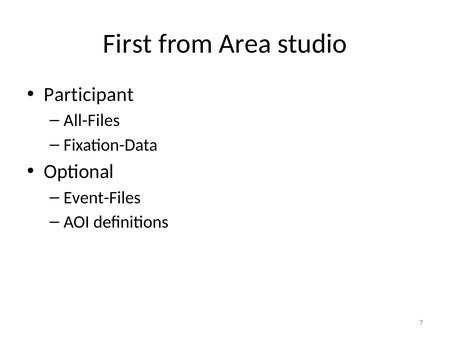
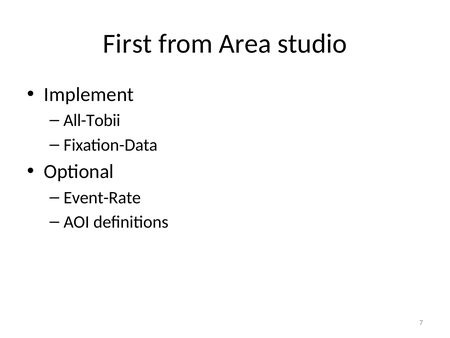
Participant: Participant -> Implement (89, 94)
All-Files: All-Files -> All-Tobii (92, 120)
Event-Files: Event-Files -> Event-Rate (102, 197)
